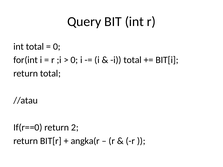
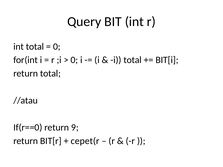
2: 2 -> 9 (75, 128)
angka(r: angka(r -> cepet(r (85, 141)
